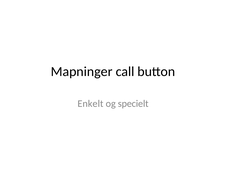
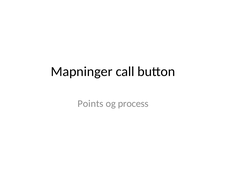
Enkelt: Enkelt -> Points (91, 104)
specielt: specielt -> process (133, 104)
